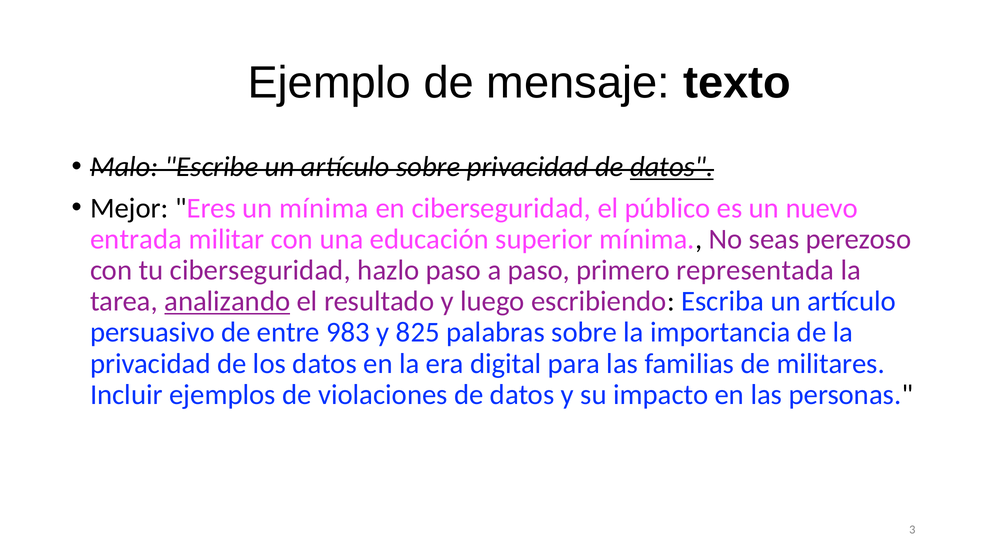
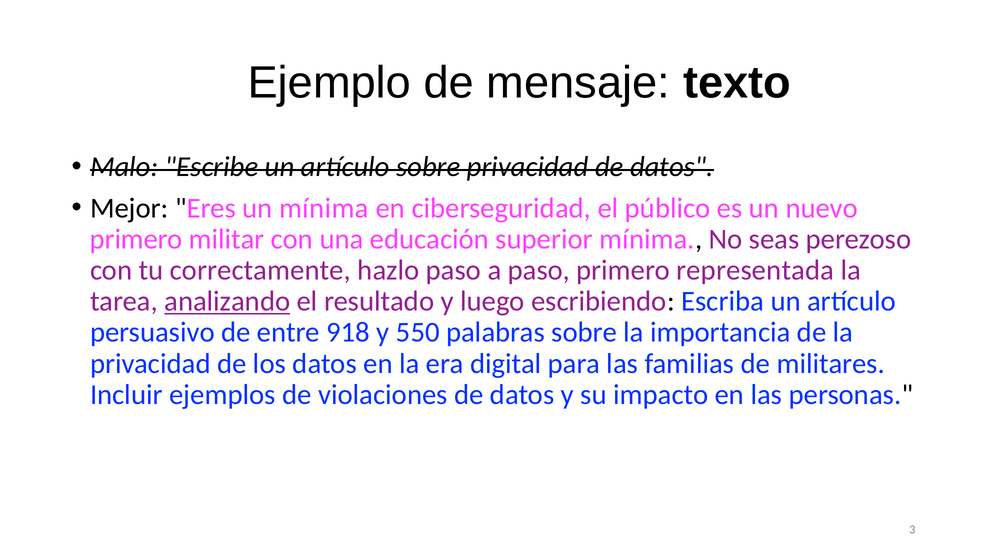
datos underline: present -> none (672, 167)
entrada: entrada -> primero (136, 239)
tu ciberseguridad: ciberseguridad -> correctamente (260, 270)
983: 983 -> 918 (348, 333)
825: 825 -> 550 (418, 333)
